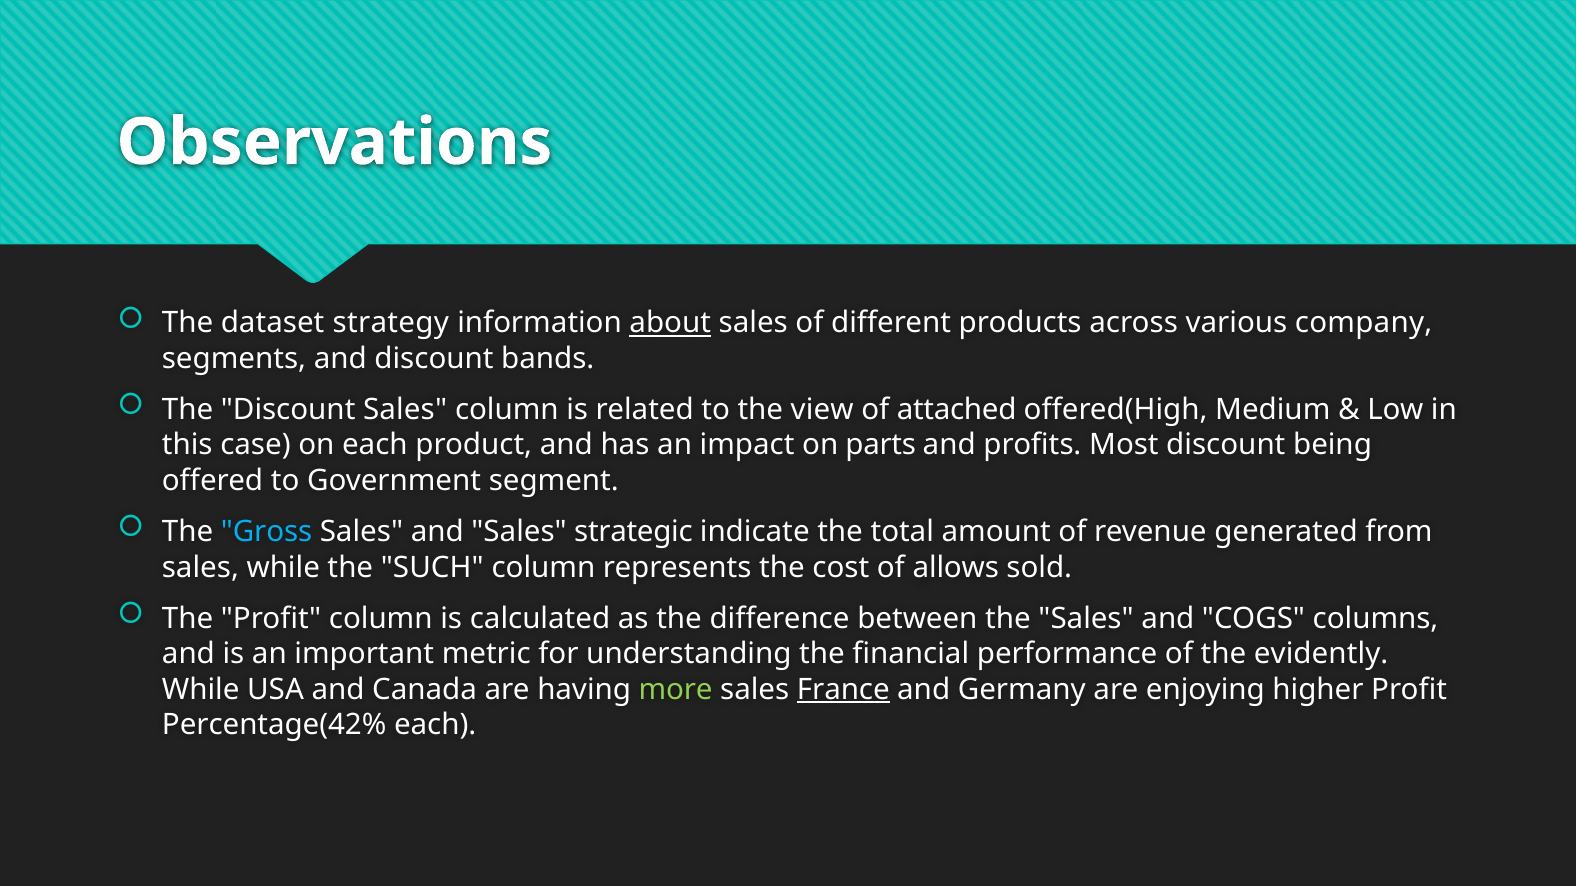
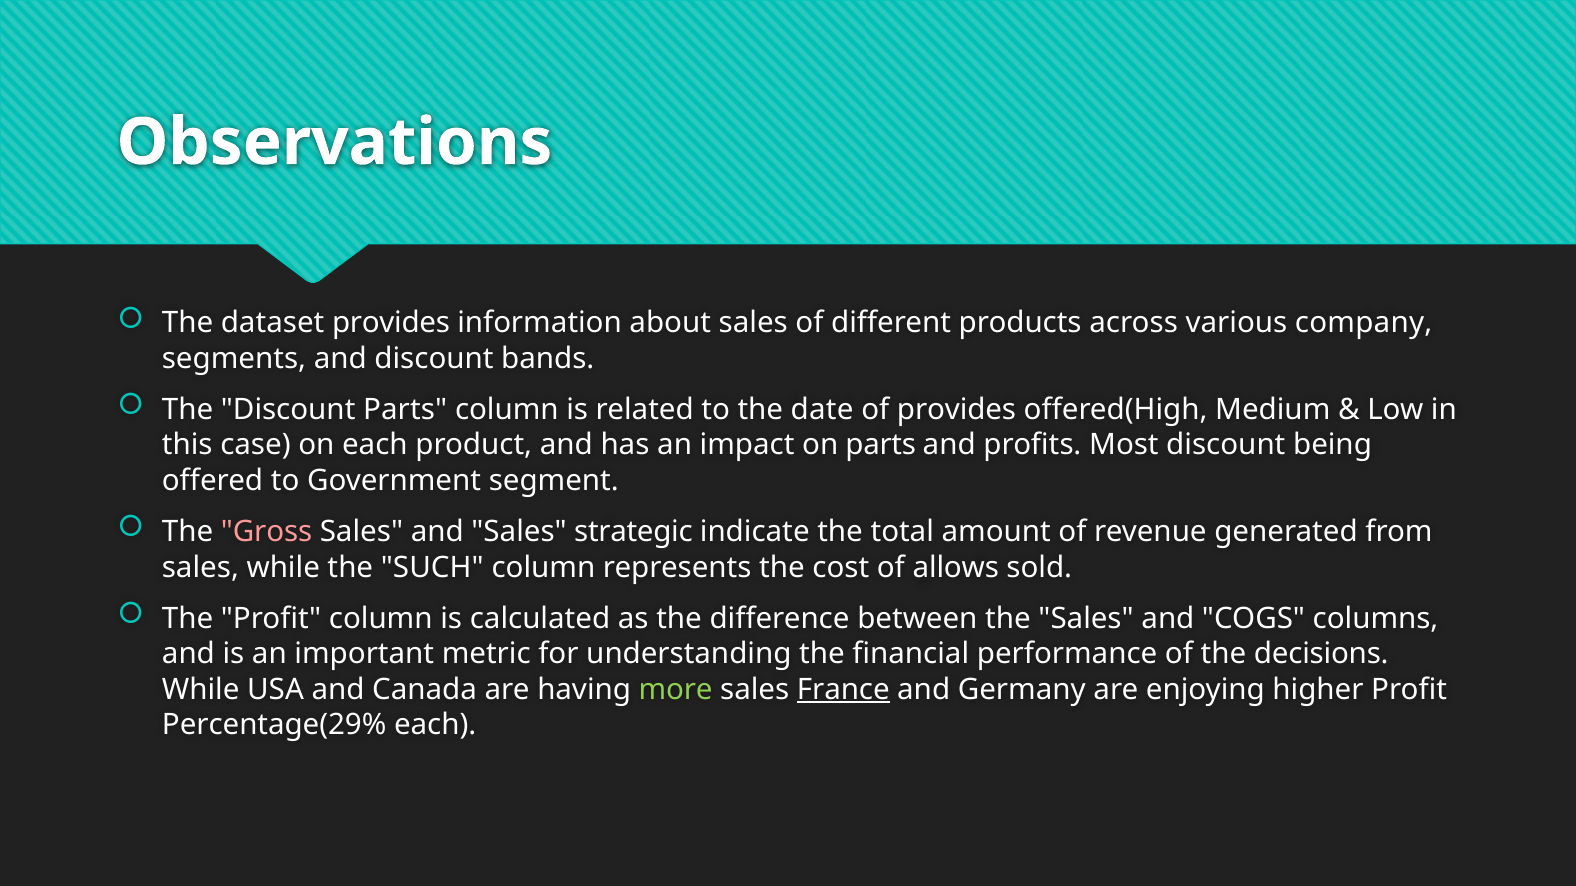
dataset strategy: strategy -> provides (391, 323)
about underline: present -> none (670, 323)
Discount Sales: Sales -> Parts (405, 410)
view: view -> date (822, 410)
of attached: attached -> provides (957, 410)
Gross colour: light blue -> pink (267, 532)
evidently: evidently -> decisions (1321, 654)
Percentage(42%: Percentage(42% -> Percentage(29% (274, 725)
